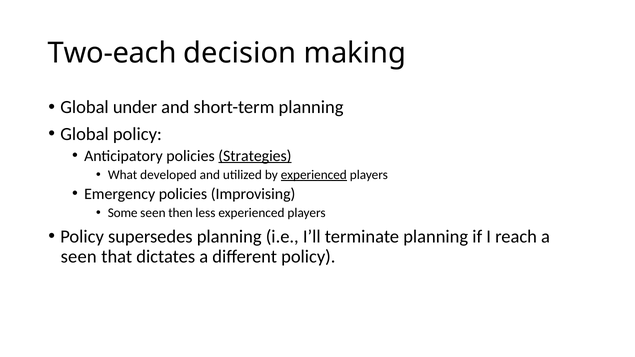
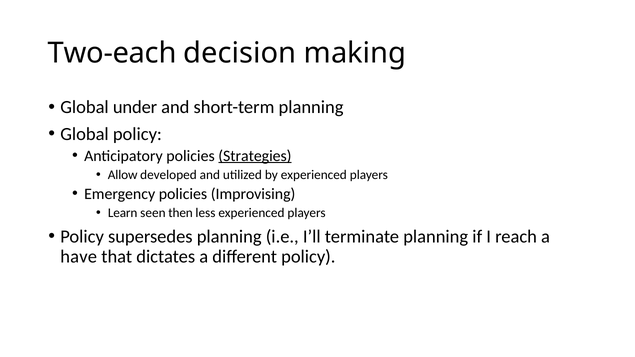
What: What -> Allow (123, 175)
experienced underline: present -> none (314, 175)
Some: Some -> Learn (123, 213)
seen: seen -> have (79, 257)
